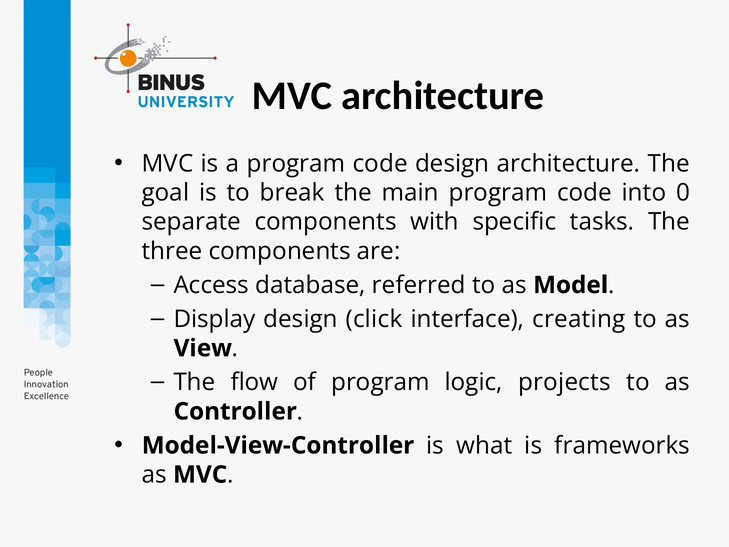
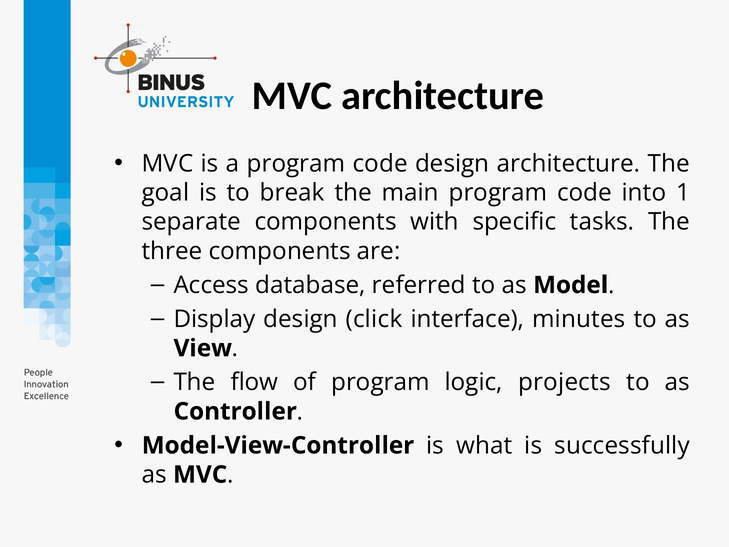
0: 0 -> 1 (683, 193)
creating: creating -> minutes (579, 319)
frameworks: frameworks -> successfully (622, 445)
